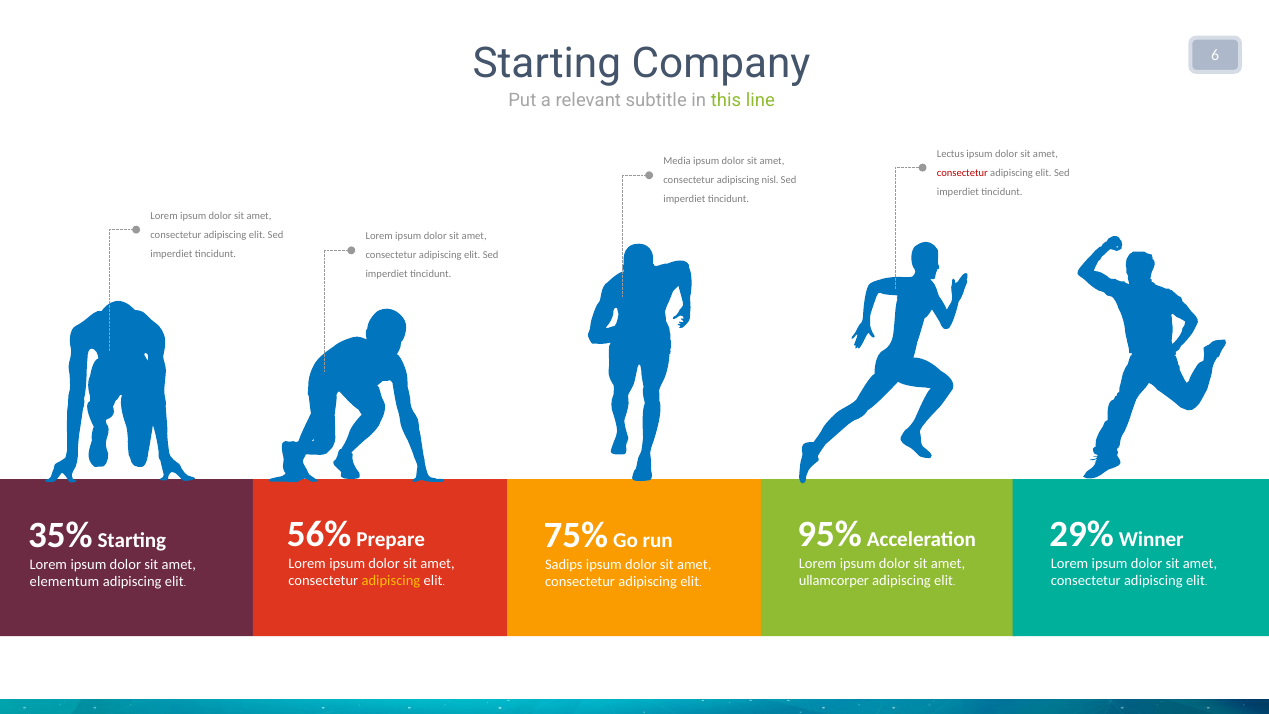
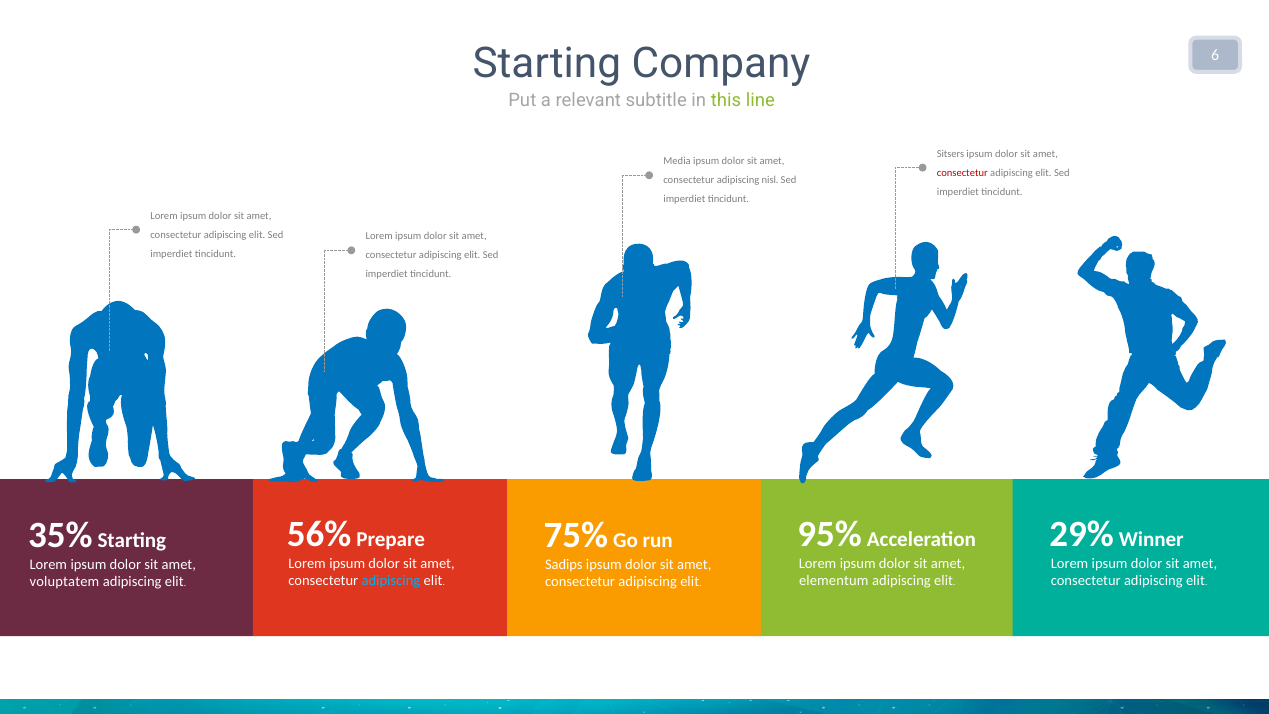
Lectus: Lectus -> Sitsers (951, 154)
adipiscing colour: yellow -> light blue (391, 581)
ullamcorper: ullamcorper -> elementum (834, 581)
elementum: elementum -> voluptatem (64, 582)
